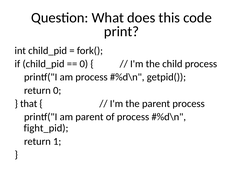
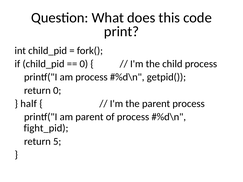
that: that -> half (29, 104)
1: 1 -> 5 (57, 142)
